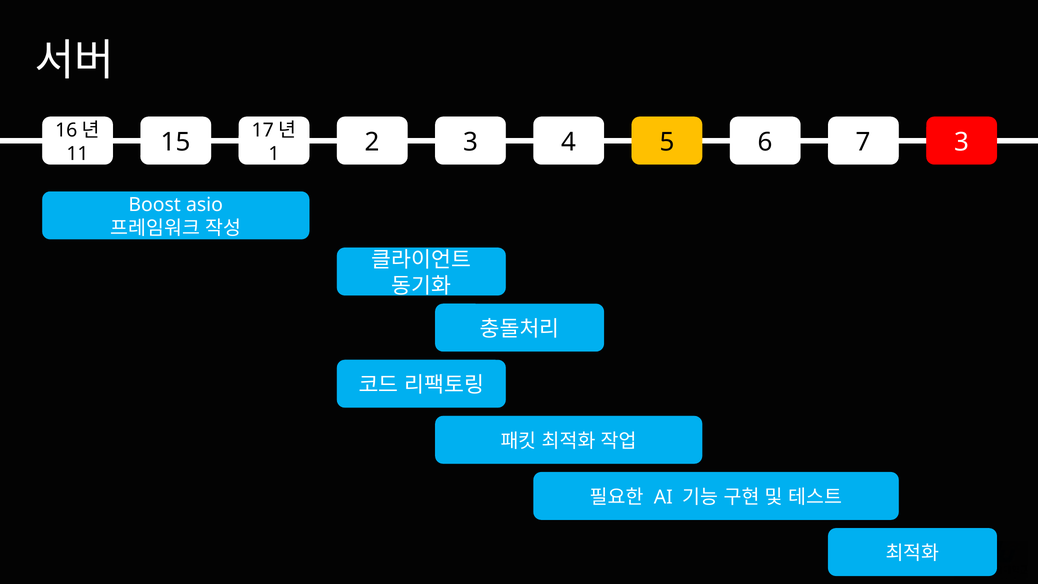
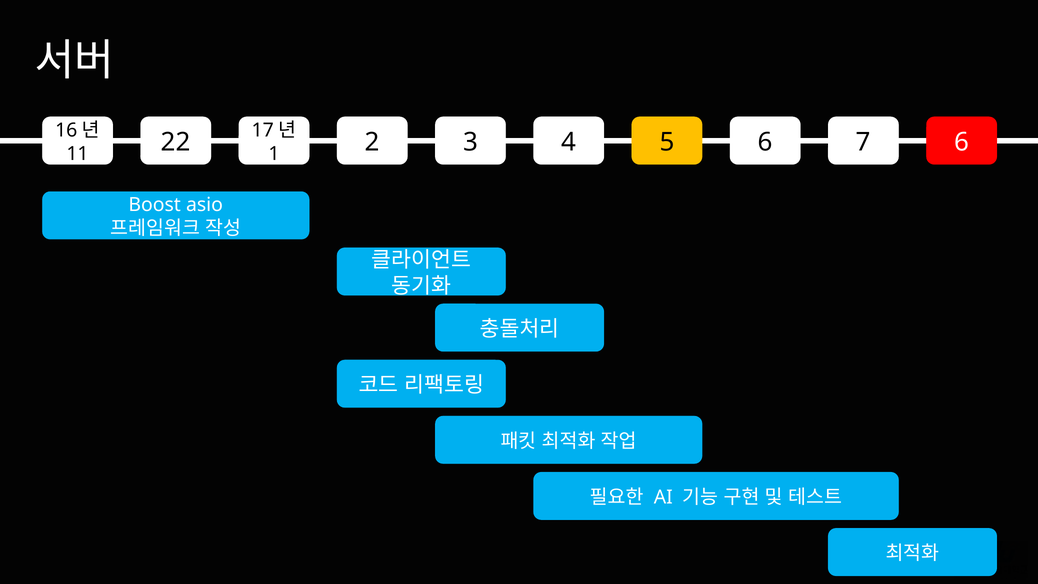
5 3: 3 -> 6 (962, 142)
15: 15 -> 22 (176, 142)
